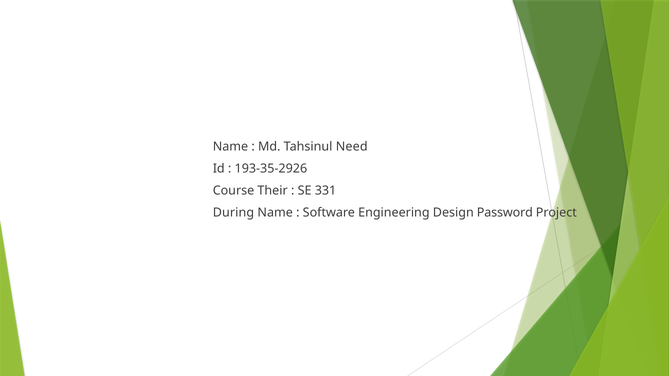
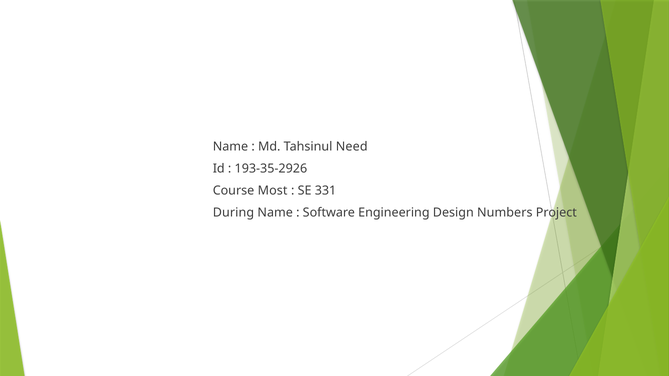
Their: Their -> Most (273, 191)
Password: Password -> Numbers (505, 213)
